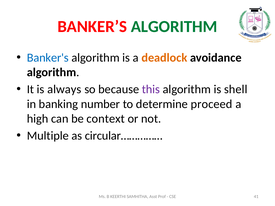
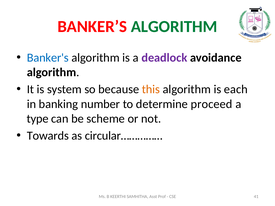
deadlock colour: orange -> purple (164, 58)
always: always -> system (64, 89)
this colour: purple -> orange (151, 89)
shell: shell -> each (236, 89)
high: high -> type (38, 119)
context: context -> scheme (106, 119)
Multiple: Multiple -> Towards (48, 136)
